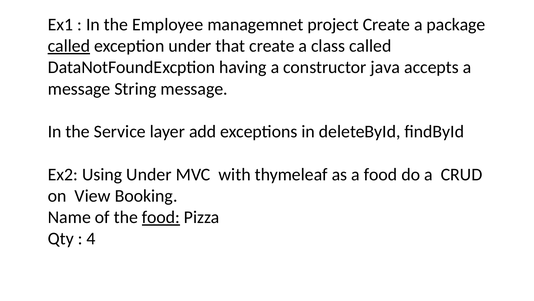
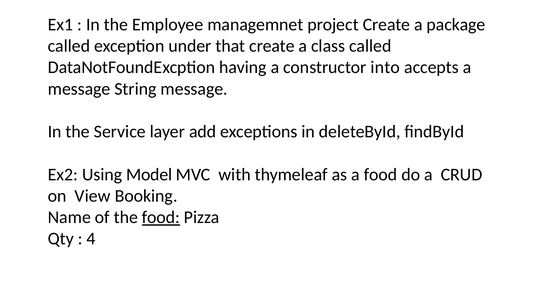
called underline: present -> none (69, 46)
java: java -> into (385, 67)
Using Under: Under -> Model (149, 174)
